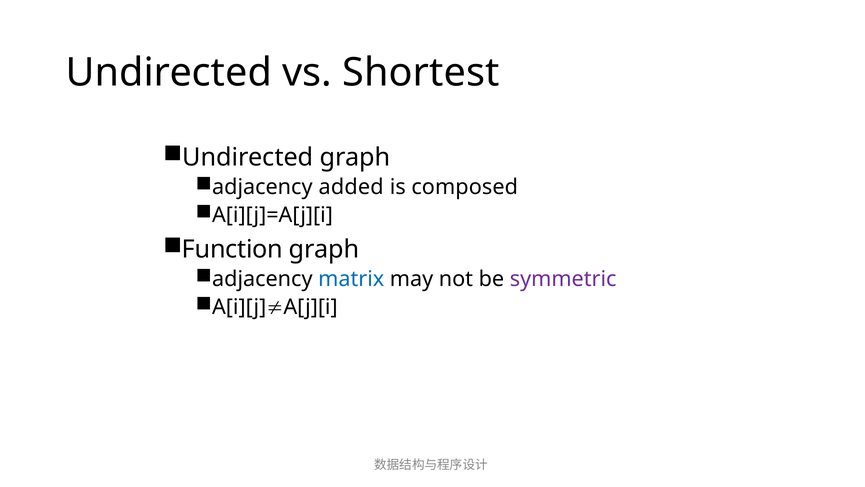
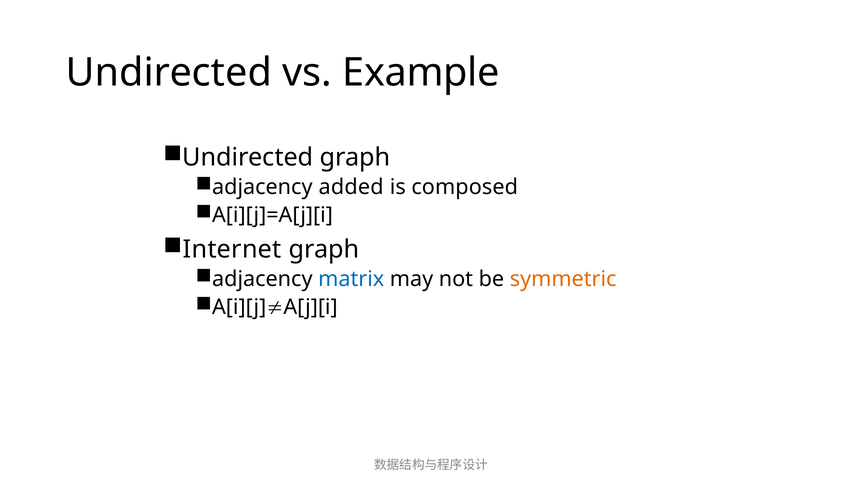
Shortest: Shortest -> Example (421, 73)
Function: Function -> Internet (232, 249)
symmetric colour: purple -> orange (563, 279)
